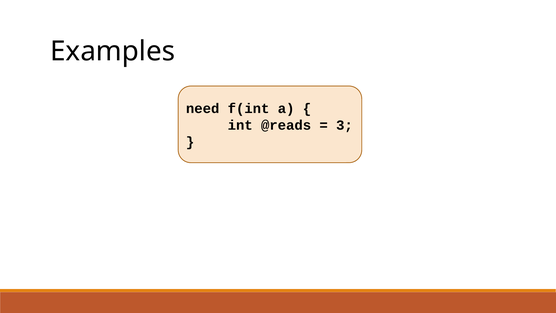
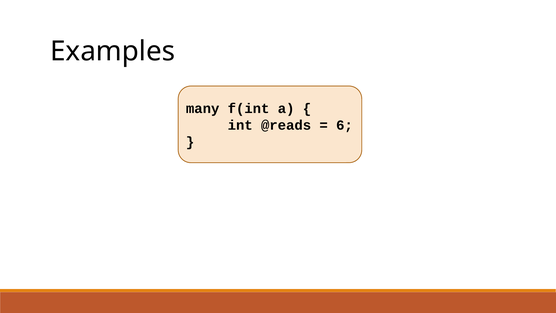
need: need -> many (203, 109)
3: 3 -> 6 (344, 125)
